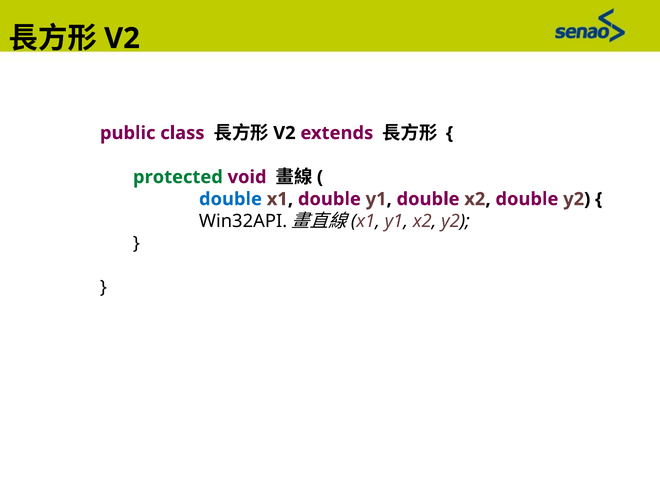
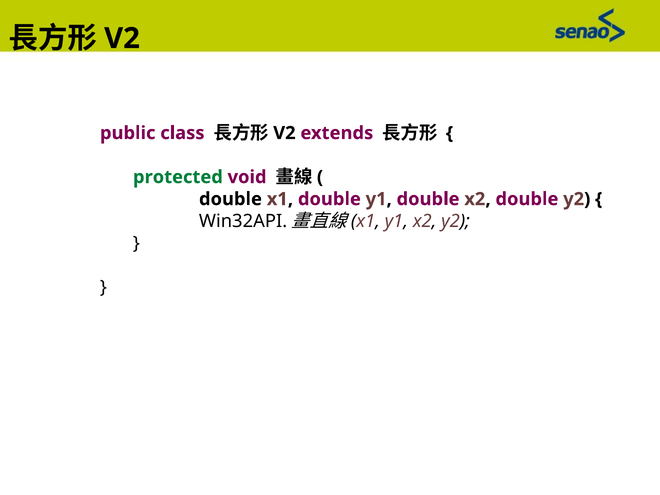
double colour: blue -> black (230, 199)
